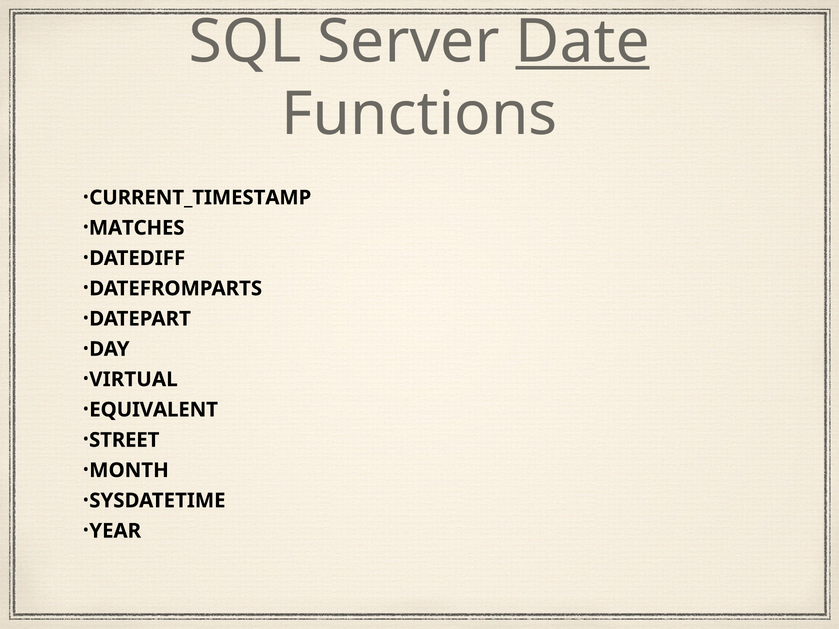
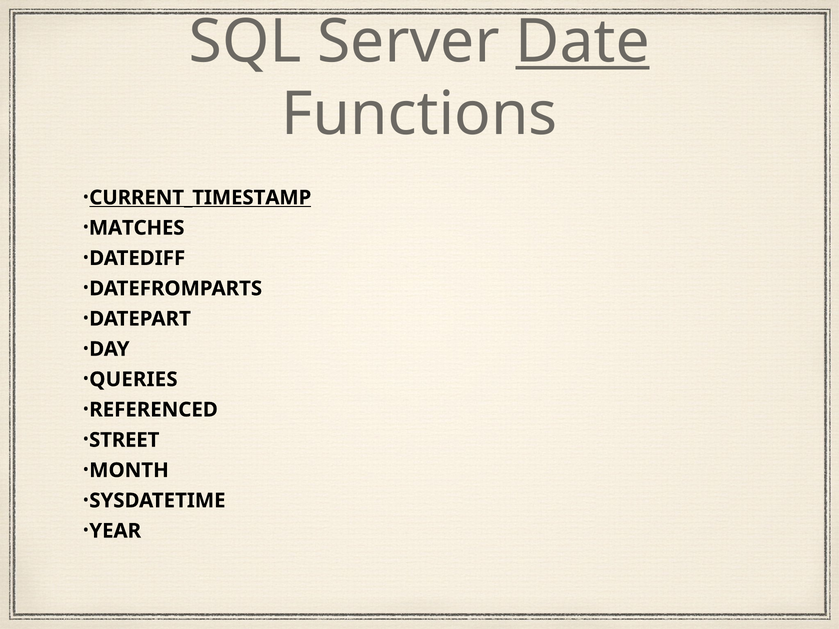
CURRENT_TIMESTAMP underline: none -> present (200, 198)
VIRTUAL: VIRTUAL -> QUERIES (133, 380)
EQUIVALENT: EQUIVALENT -> REFERENCED (154, 410)
